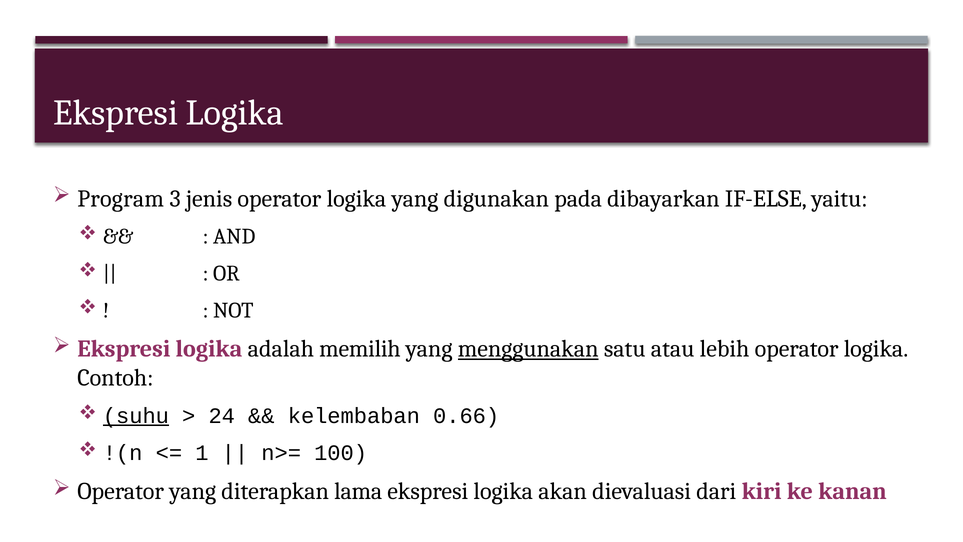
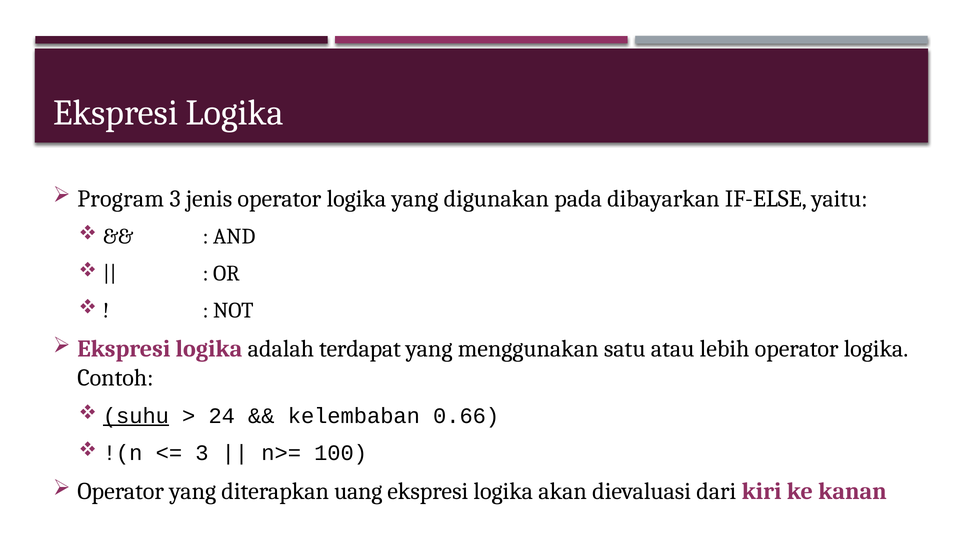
memilih: memilih -> terdapat (360, 349)
menggunakan underline: present -> none (528, 349)
1: 1 -> 3 (202, 453)
lama: lama -> uang (358, 491)
